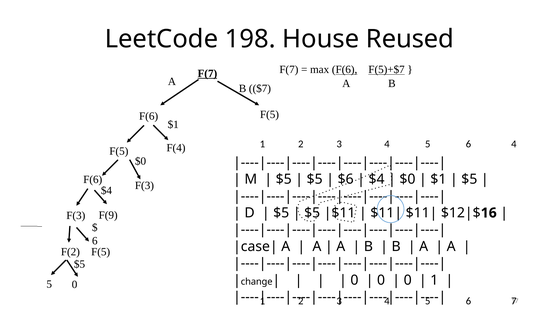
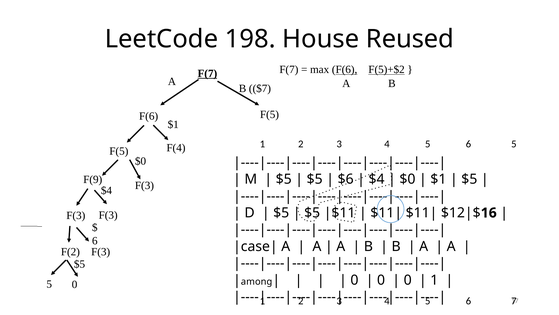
F(5)+$7: F(5)+$7 -> F(5)+$2 (387, 70)
6 4: 4 -> 5 (514, 144)
F(6: F(6 -> F(9 (93, 179)
F(3 F(9: F(9 -> F(3 (108, 215)
F(2 F(5: F(5 -> F(3 (101, 251)
change: change -> among (257, 281)
